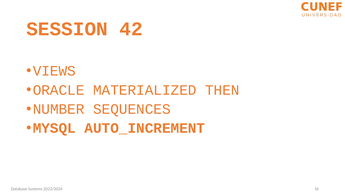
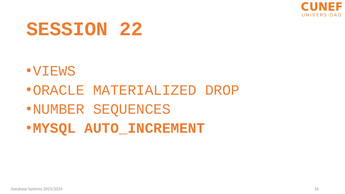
42: 42 -> 22 (131, 29)
THEN: THEN -> DROP (222, 90)
